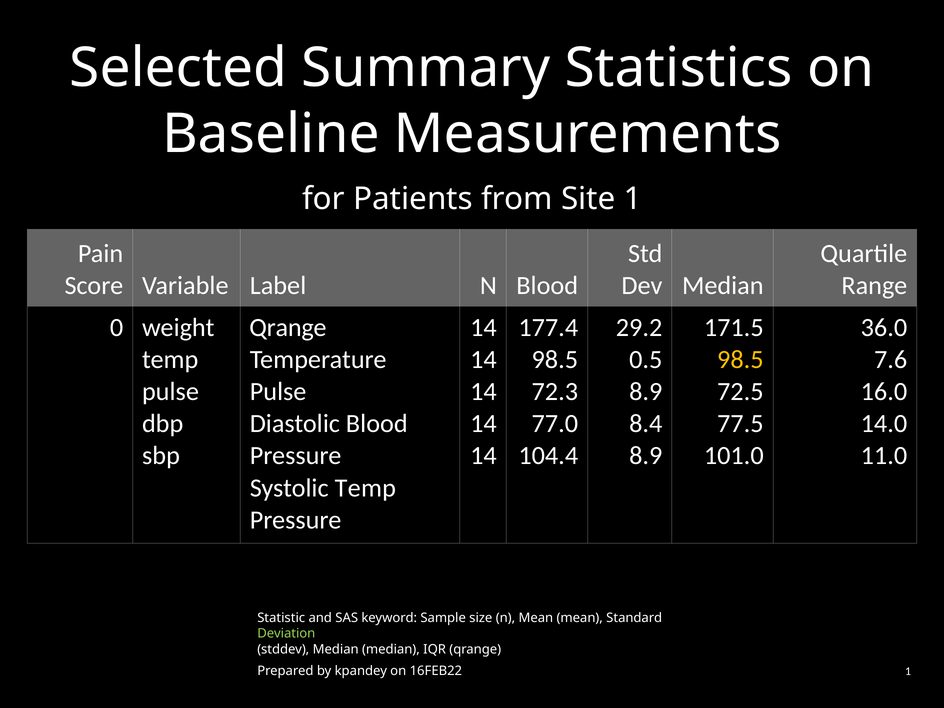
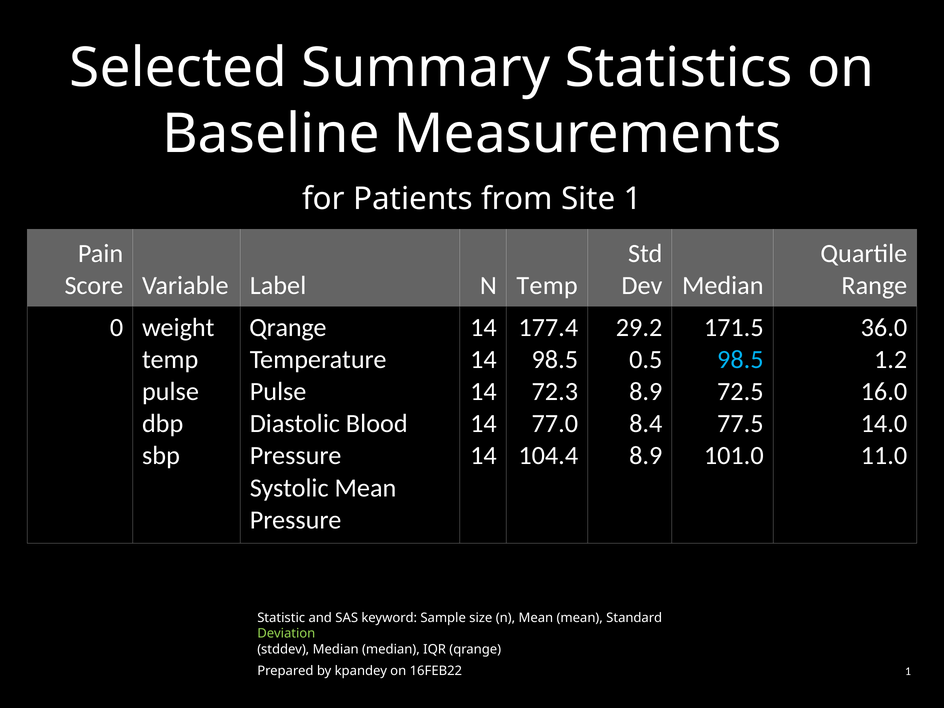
N Blood: Blood -> Temp (547, 286)
98.5 colour: yellow -> light blue (740, 359)
7.6: 7.6 -> 1.2 (891, 359)
Systolic Temp: Temp -> Mean (365, 488)
